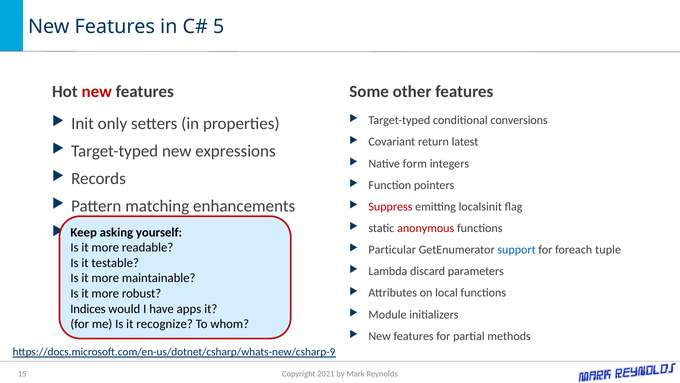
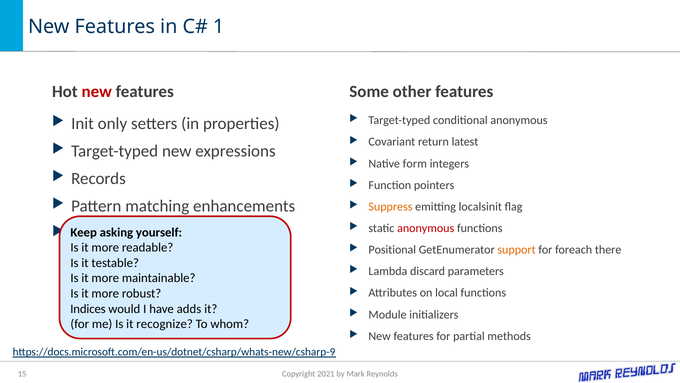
5: 5 -> 1 (219, 27)
conditional conversions: conversions -> anonymous (519, 120)
Suppress colour: red -> orange (390, 206)
Particular: Particular -> Positional (392, 250)
support colour: blue -> orange (517, 250)
tuple: tuple -> there (608, 250)
apps: apps -> adds (189, 309)
